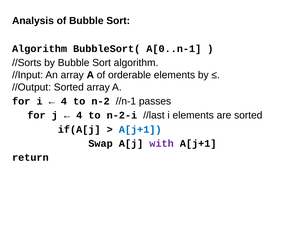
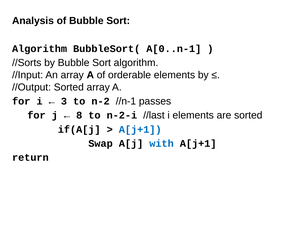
4: 4 -> 3 (64, 101)
4: 4 -> 8 (79, 115)
with colour: purple -> blue (162, 143)
